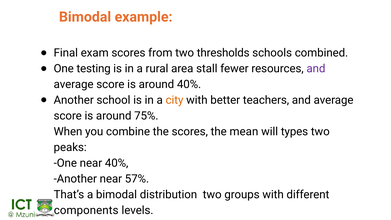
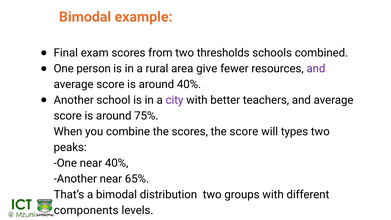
testing: testing -> person (94, 69)
stall: stall -> give (207, 69)
city colour: orange -> purple (174, 100)
the mean: mean -> score (244, 132)
57%: 57% -> 65% (137, 179)
